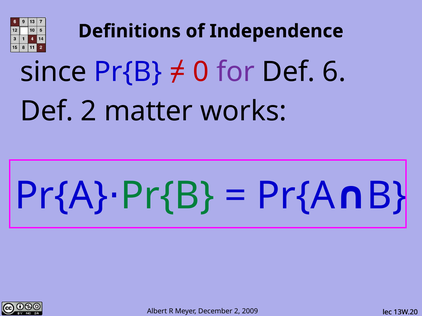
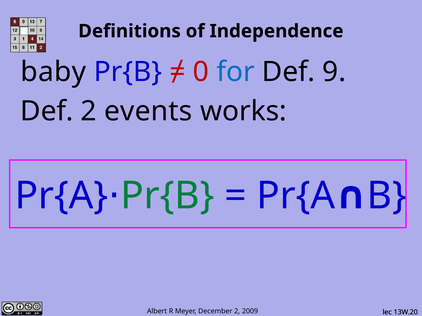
since: since -> baby (53, 72)
for colour: purple -> blue (235, 72)
6: 6 -> 9 (334, 72)
matter: matter -> events (148, 111)
